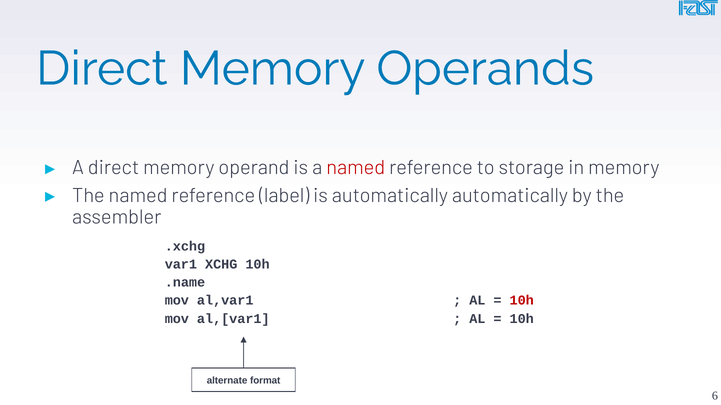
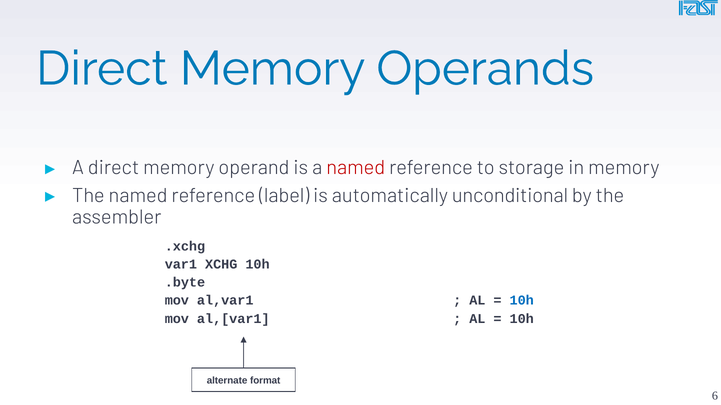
automatically automatically: automatically -> unconditional (510, 196)
.name: .name -> .byte (185, 283)
10h colour: red -> blue (522, 301)
